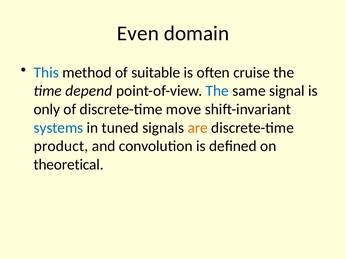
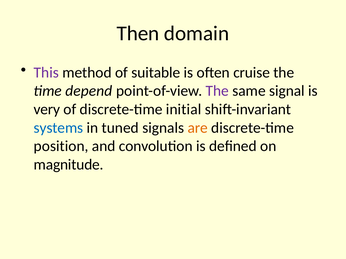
Even: Even -> Then (138, 33)
This colour: blue -> purple (46, 73)
The colour: blue -> purple (217, 91)
only: only -> very (47, 109)
move: move -> initial (184, 109)
product: product -> position (61, 146)
theoretical: theoretical -> magnitude (69, 165)
